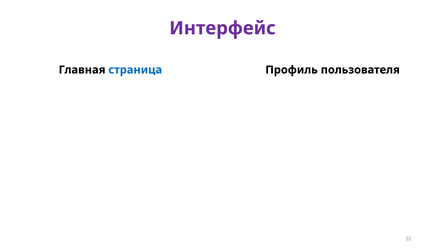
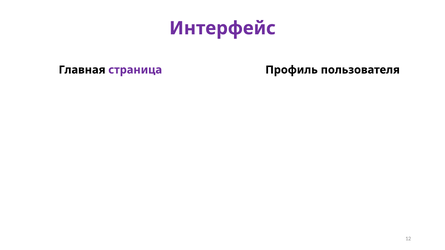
страница colour: blue -> purple (135, 70)
